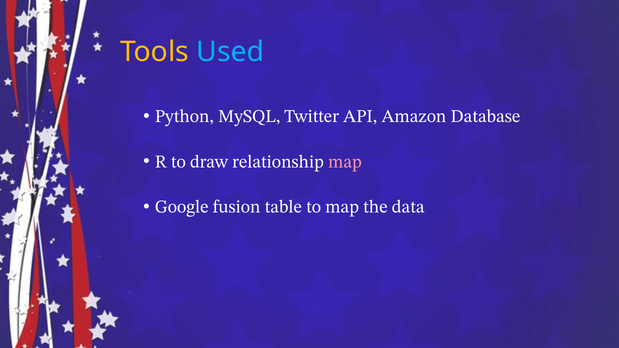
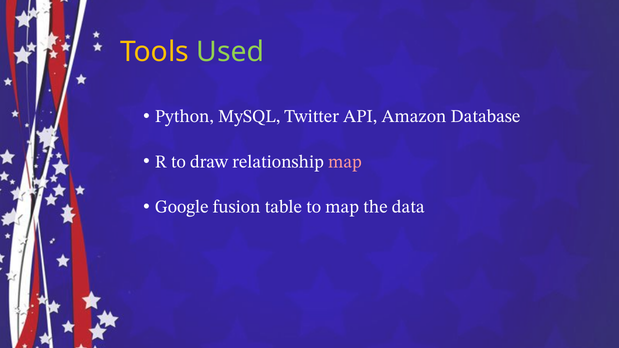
Used colour: light blue -> light green (230, 52)
